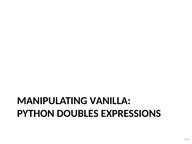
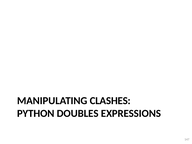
VANILLA: VANILLA -> CLASHES (110, 101)
